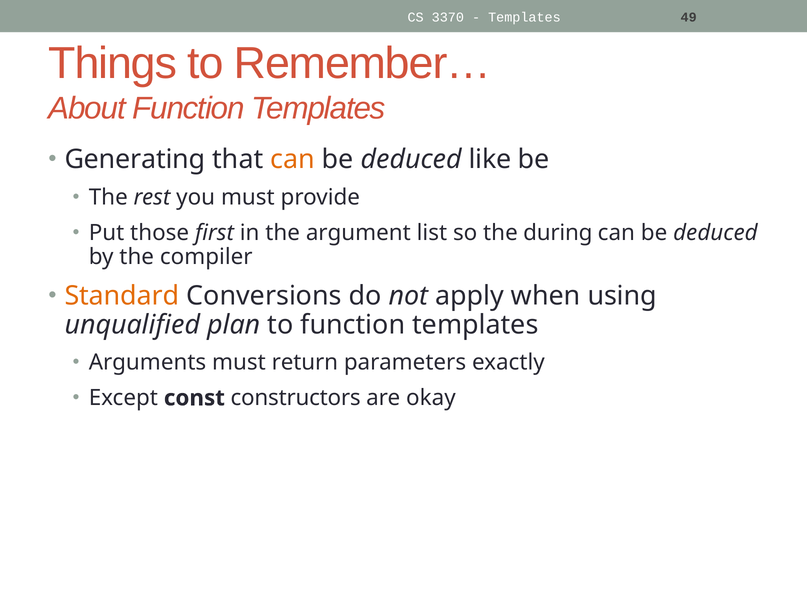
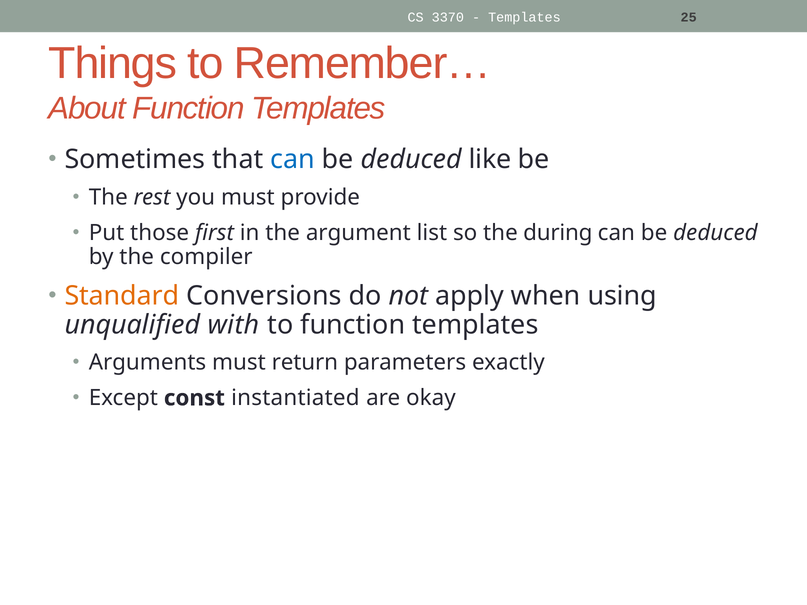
49: 49 -> 25 (689, 17)
Generating: Generating -> Sometimes (135, 160)
can colour: orange -> blue (293, 160)
plan: plan -> with (234, 325)
constructors: constructors -> instantiated (295, 398)
